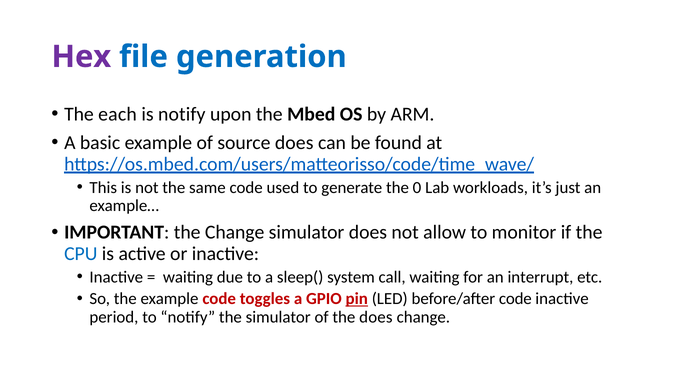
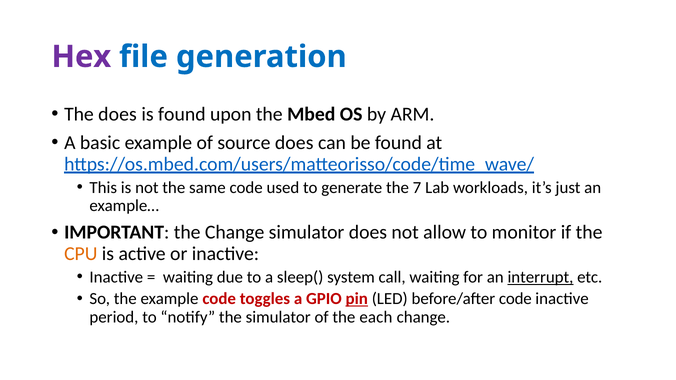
The each: each -> does (118, 114)
is notify: notify -> found (182, 114)
0: 0 -> 7 (417, 188)
CPU colour: blue -> orange (81, 254)
interrupt underline: none -> present (540, 277)
the does: does -> each (376, 317)
